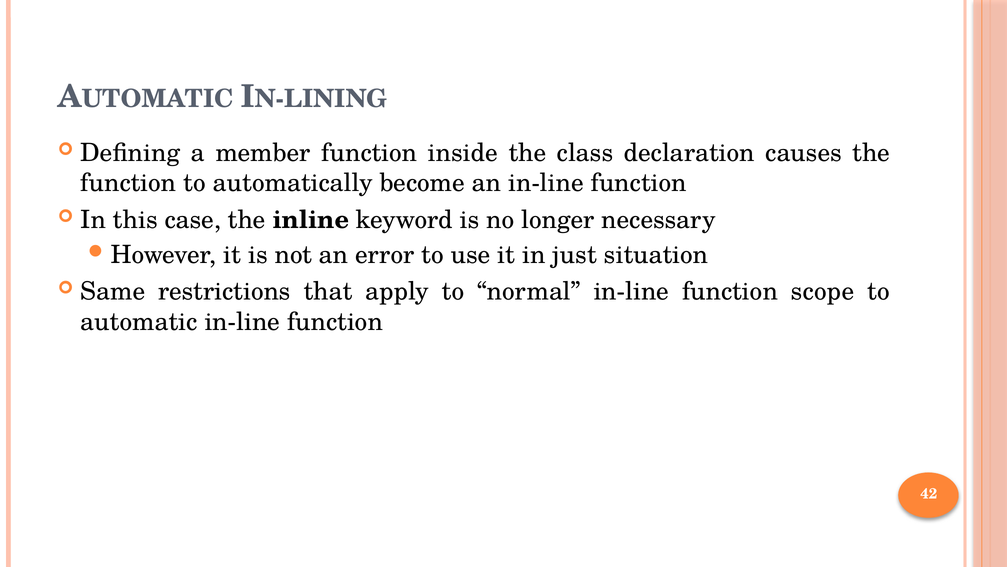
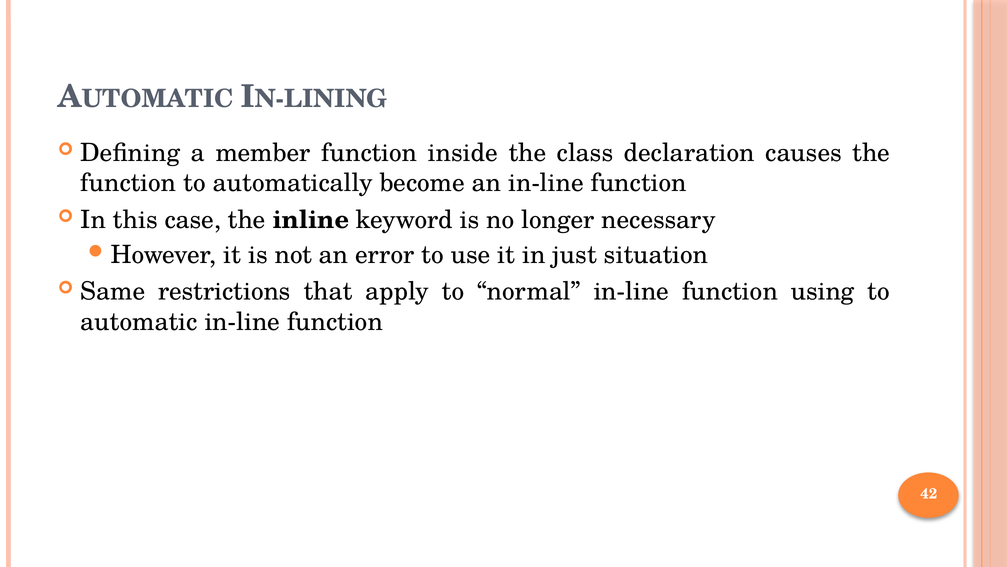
scope: scope -> using (823, 291)
